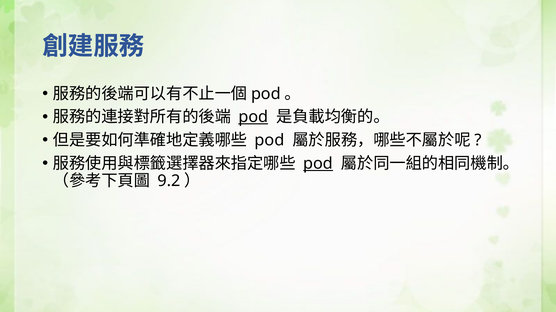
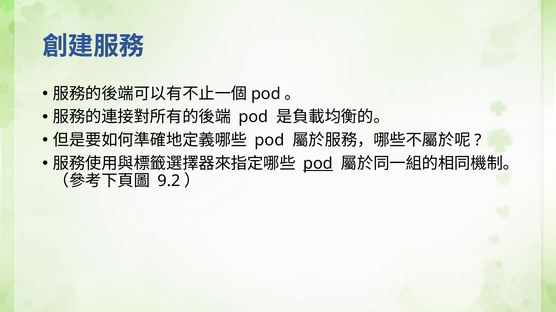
pod underline: present -> none (253, 117)
